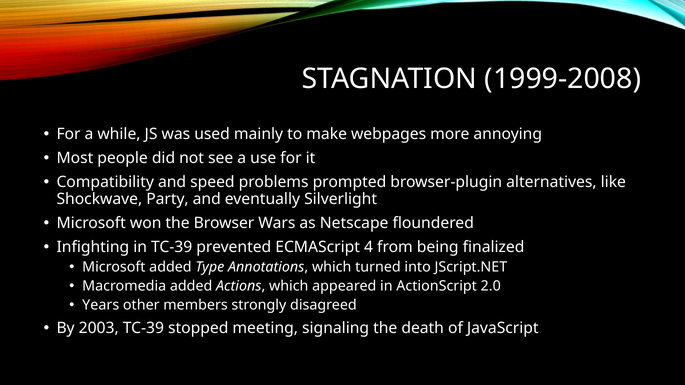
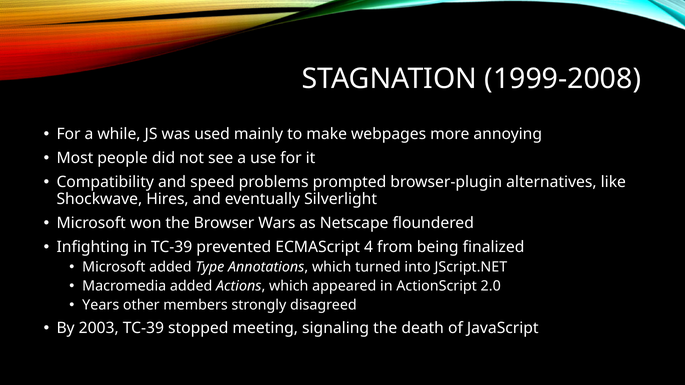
Party: Party -> Hires (167, 199)
